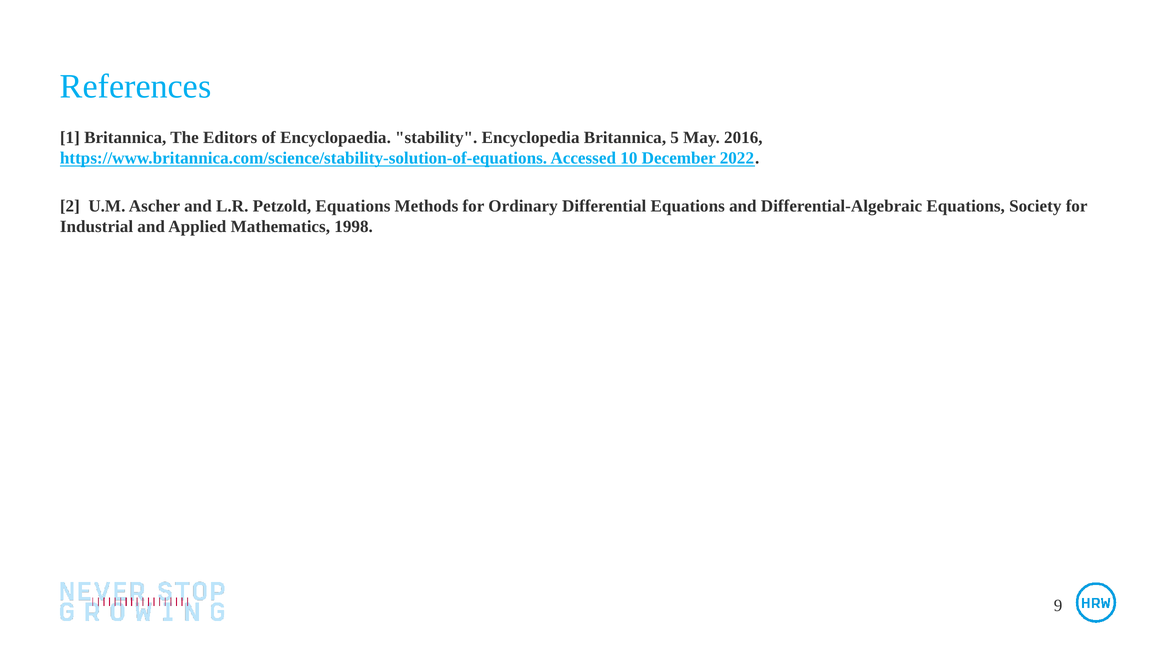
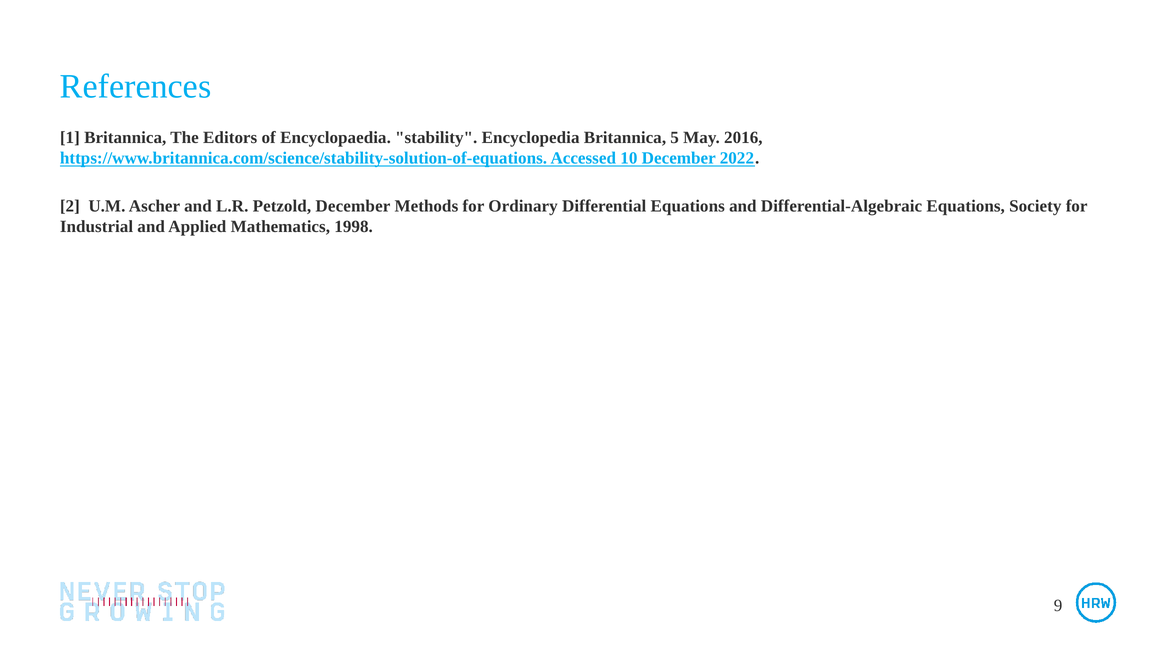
Petzold Equations: Equations -> December (353, 206)
